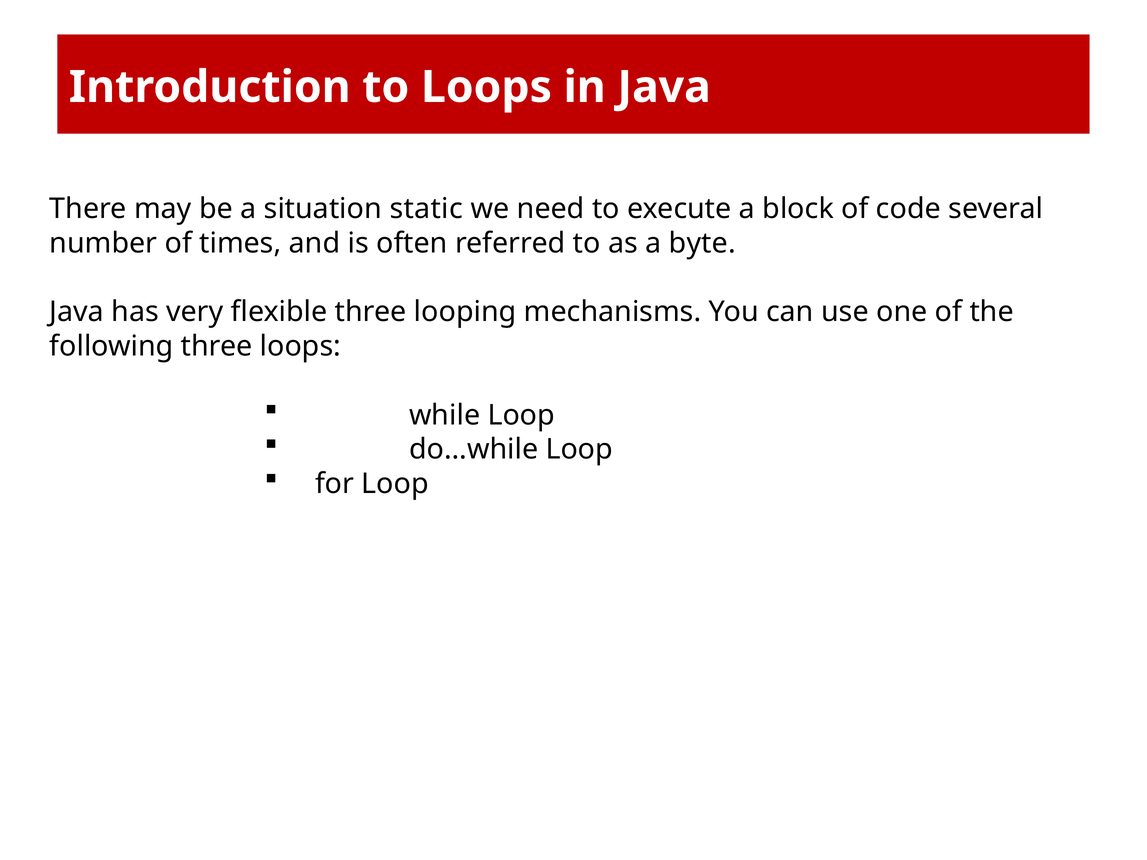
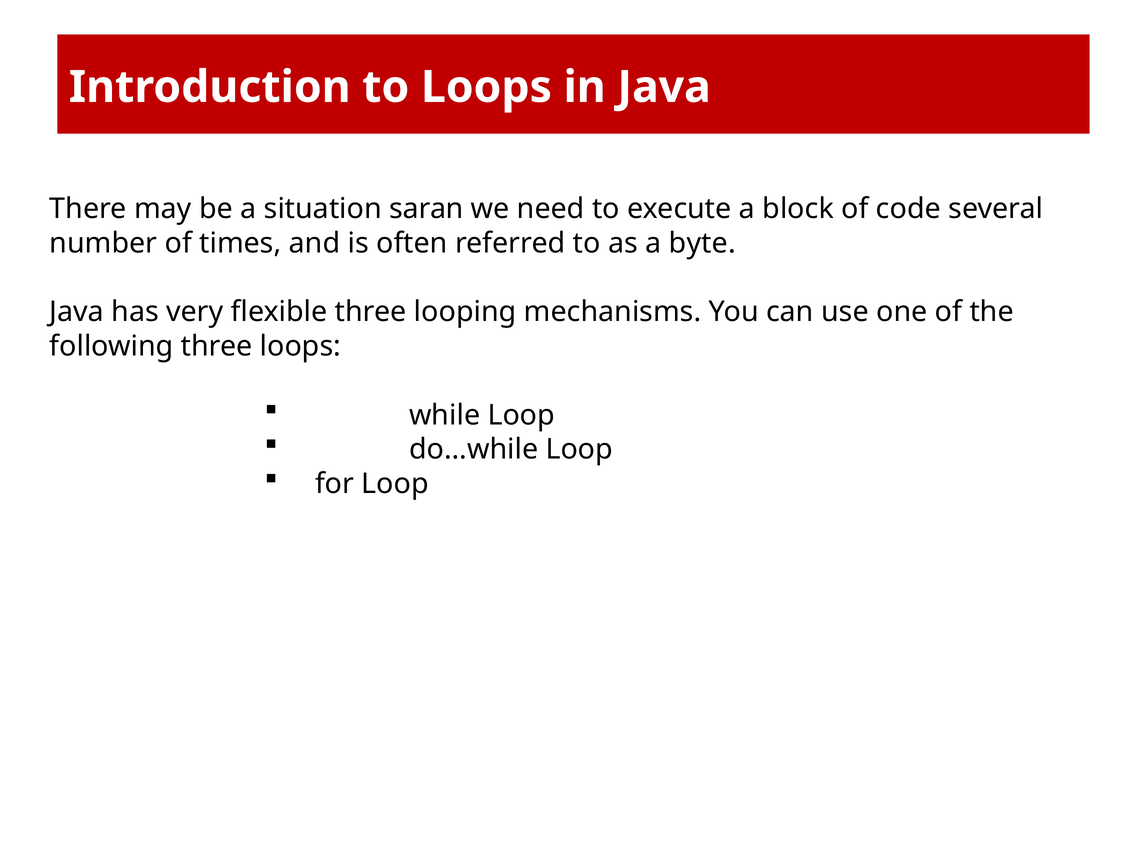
static: static -> saran (427, 209)
